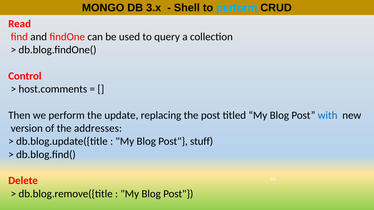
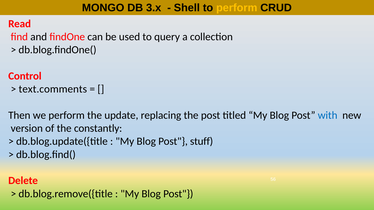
perform colour: light blue -> yellow (237, 8)
host.comments: host.comments -> text.comments (53, 89)
addresses: addresses -> constantly (98, 129)
